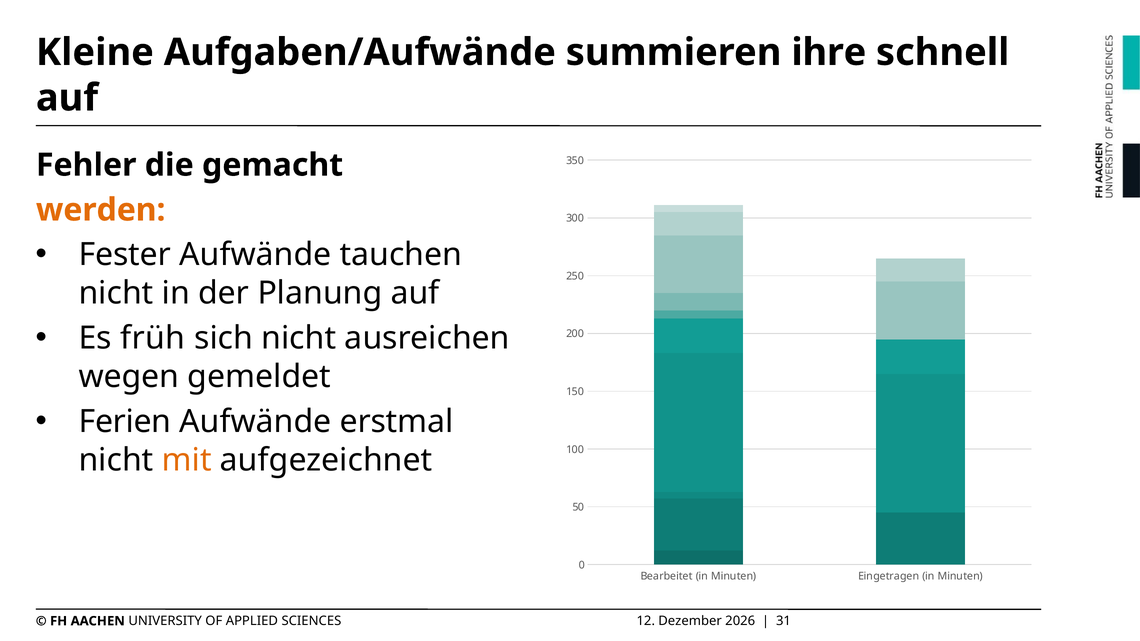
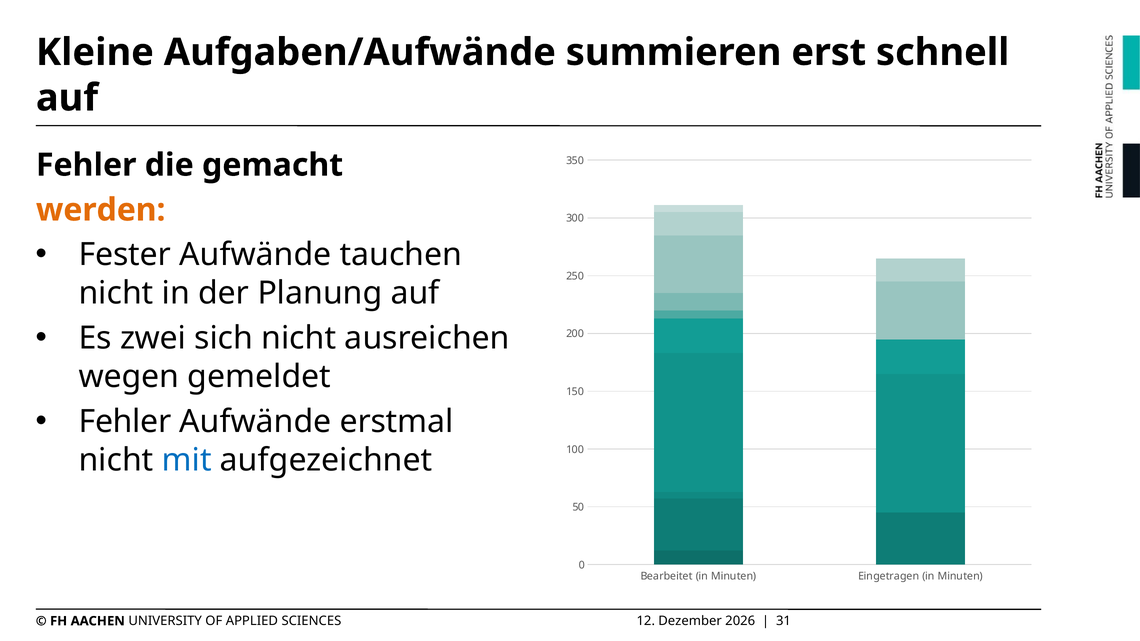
ihre: ihre -> erst (829, 52)
früh: früh -> zwei (153, 338)
Ferien: Ferien -> Fehler (125, 422)
mit colour: orange -> blue (187, 460)
